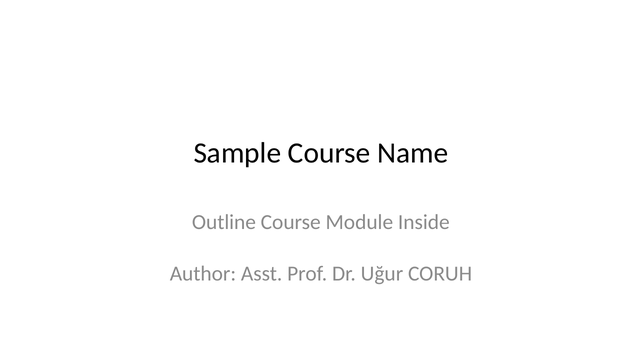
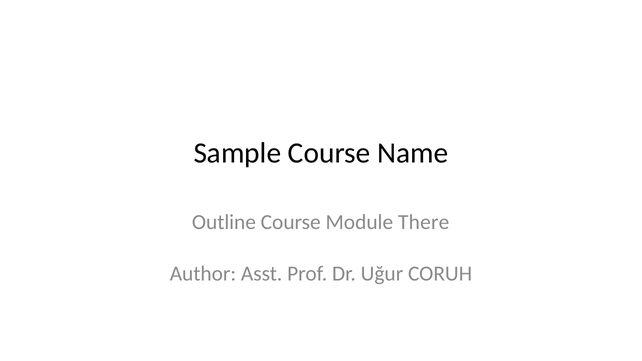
Inside: Inside -> There (424, 222)
